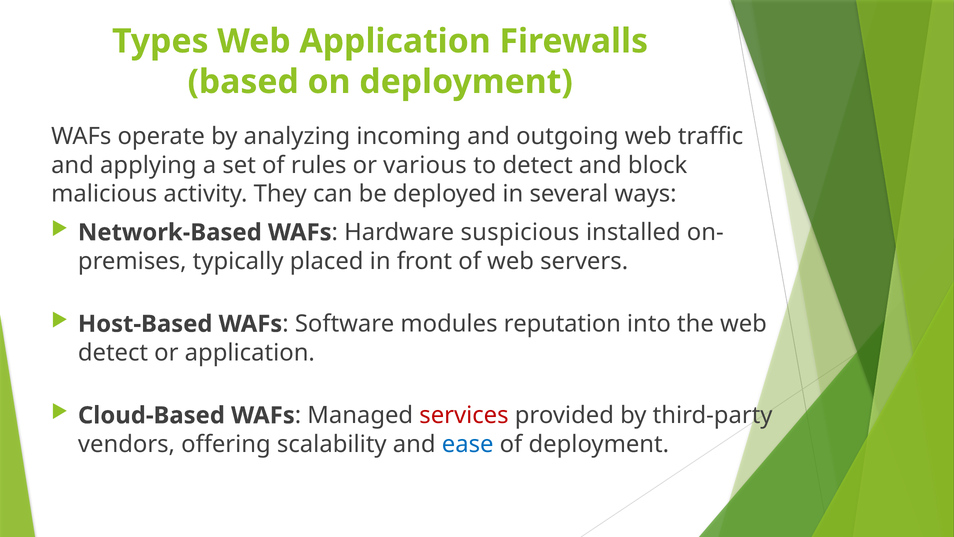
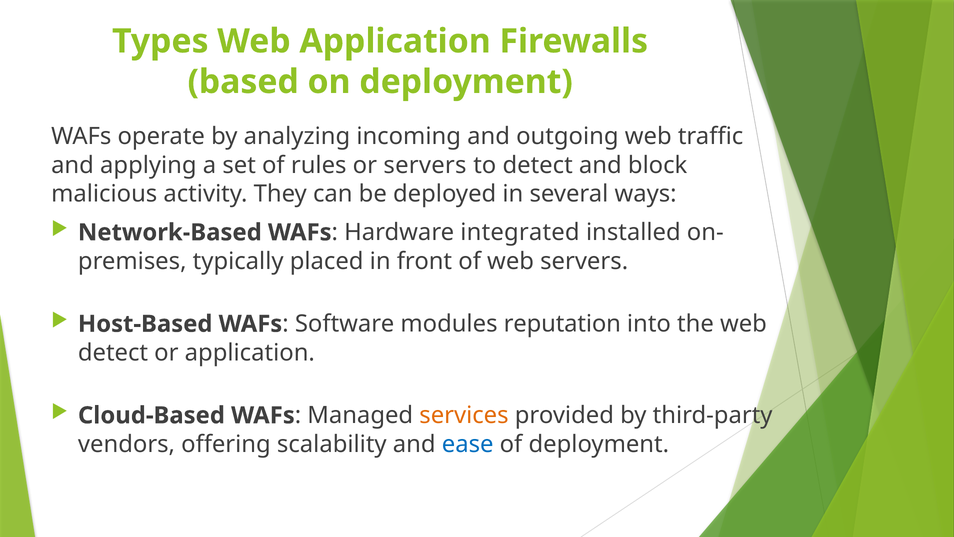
or various: various -> servers (425, 165)
suspicious: suspicious -> integrated (520, 232)
services colour: red -> orange (464, 415)
